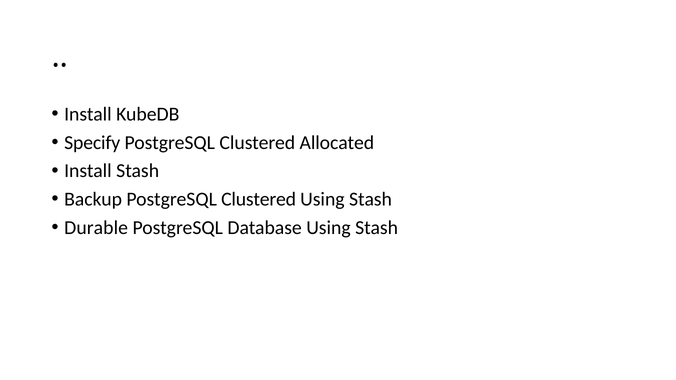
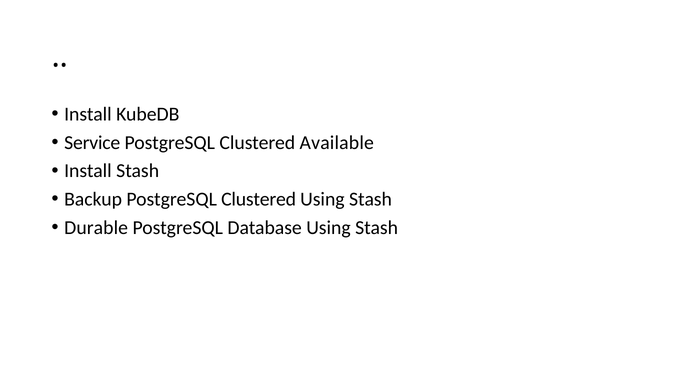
Specify: Specify -> Service (92, 143)
Allocated: Allocated -> Available (337, 143)
